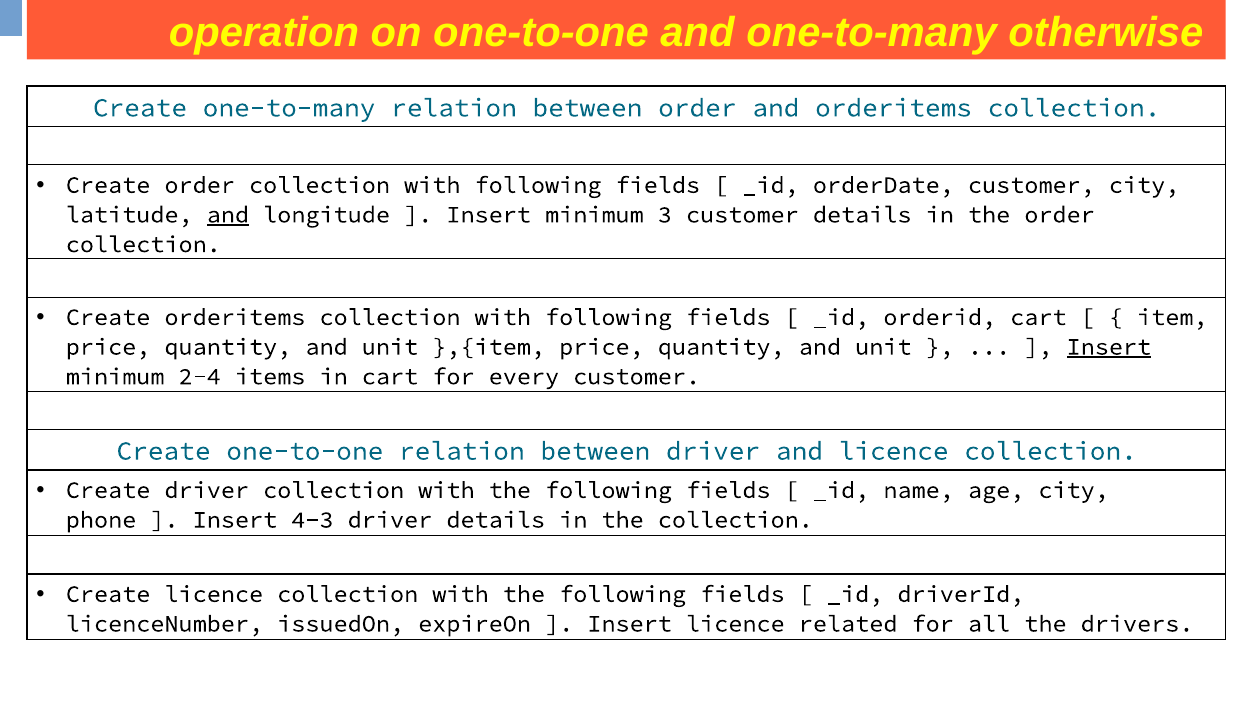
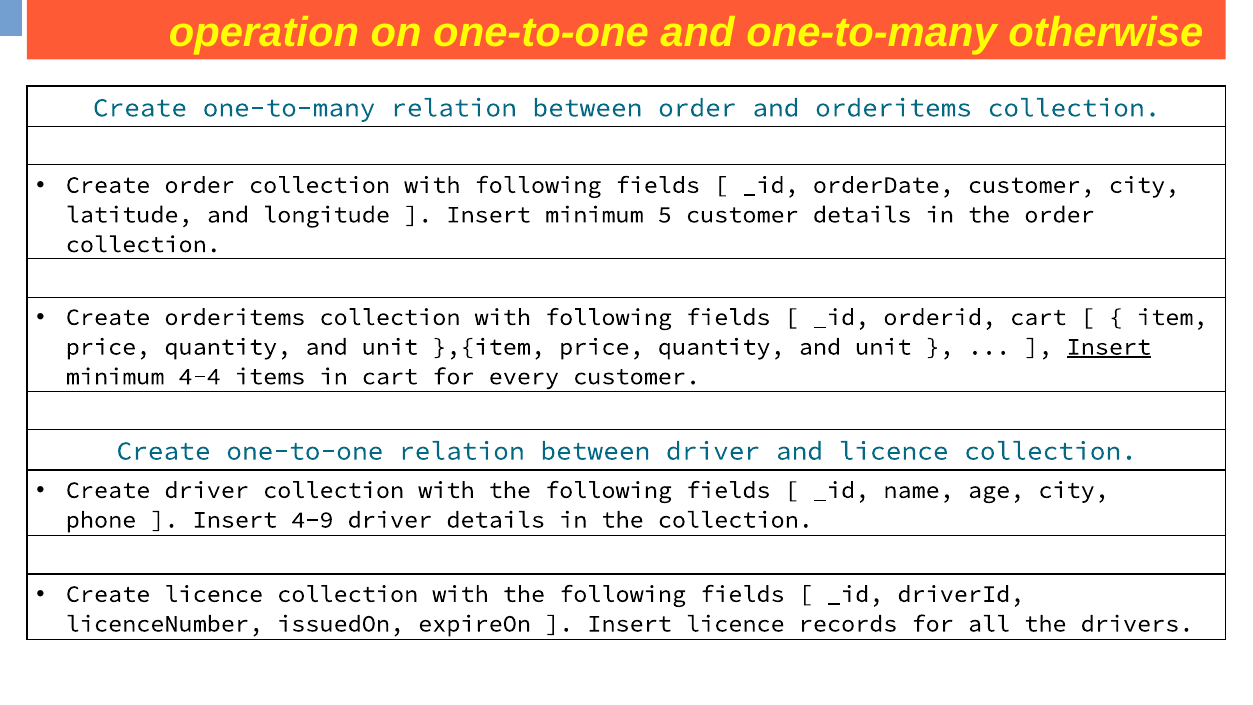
and underline: present -> none (228, 215)
3: 3 -> 5 (665, 215)
2-4: 2-4 -> 4-4 (200, 376)
4-3: 4-3 -> 4-9 (312, 520)
related: related -> records (848, 624)
